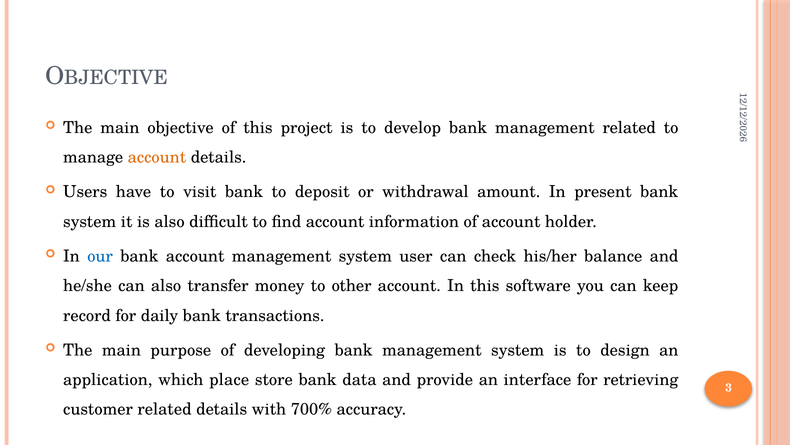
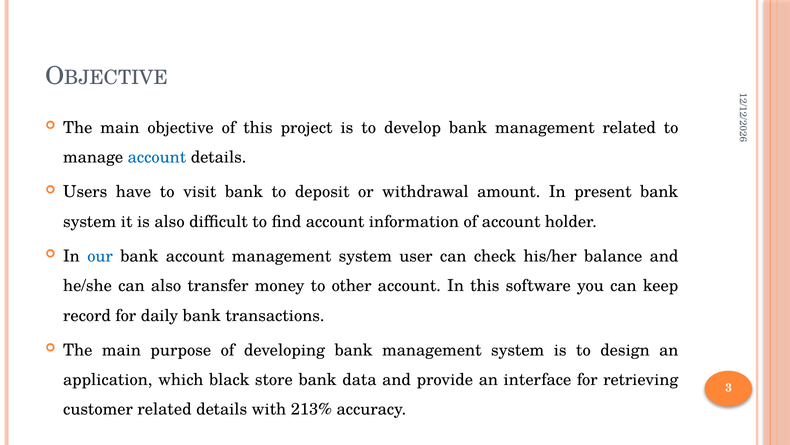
account colour: orange -> blue (157, 157)
place: place -> black (229, 379)
700%: 700% -> 213% (311, 409)
